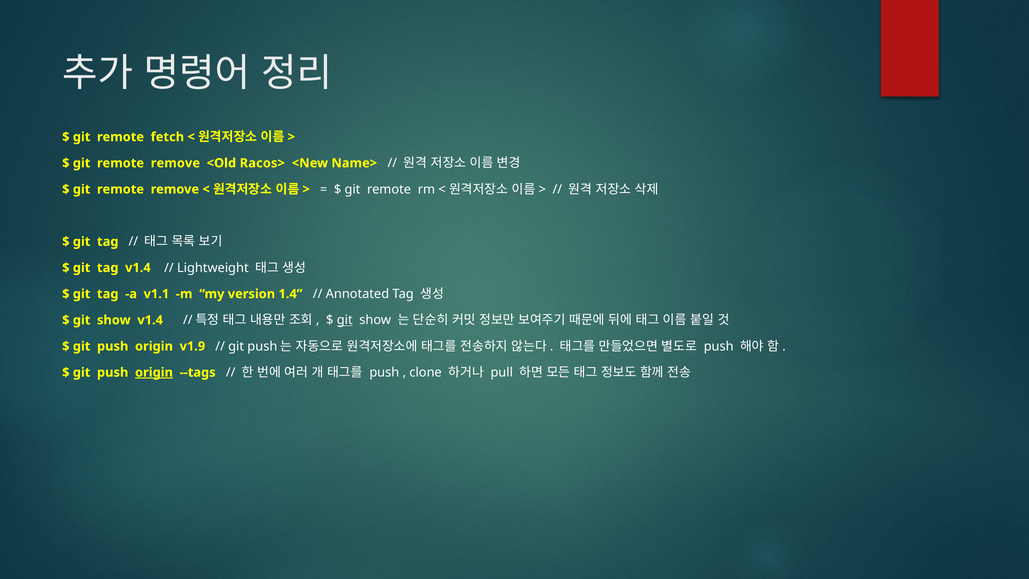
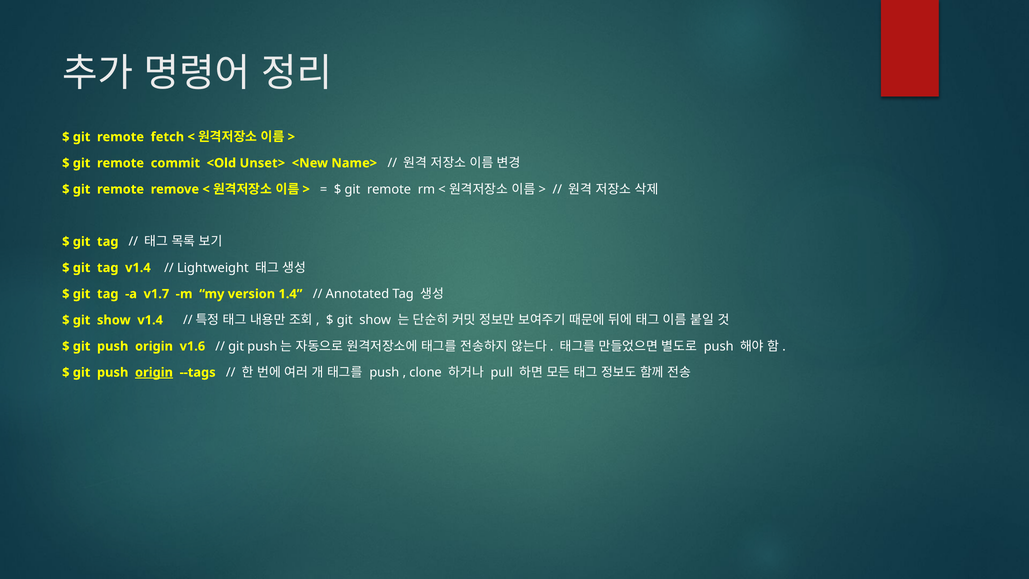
remove: remove -> commit (175, 163)
Racos>: Racos> -> Unset> (262, 163)
v1.1: v1.1 -> v1.7 (156, 294)
git underline: present -> none (345, 320)
v1.9: v1.9 -> v1.6 (192, 346)
